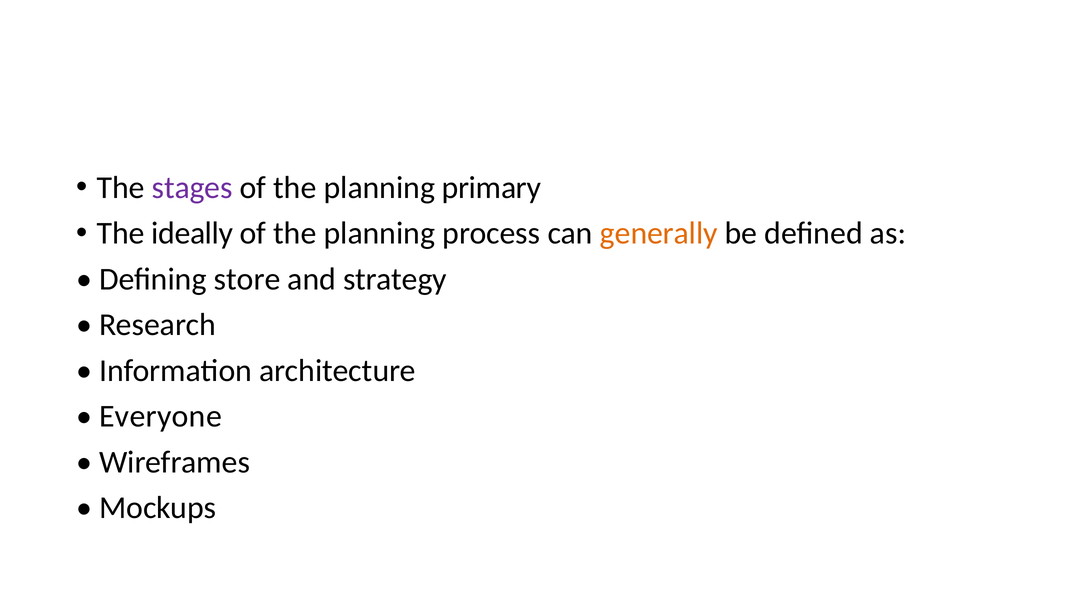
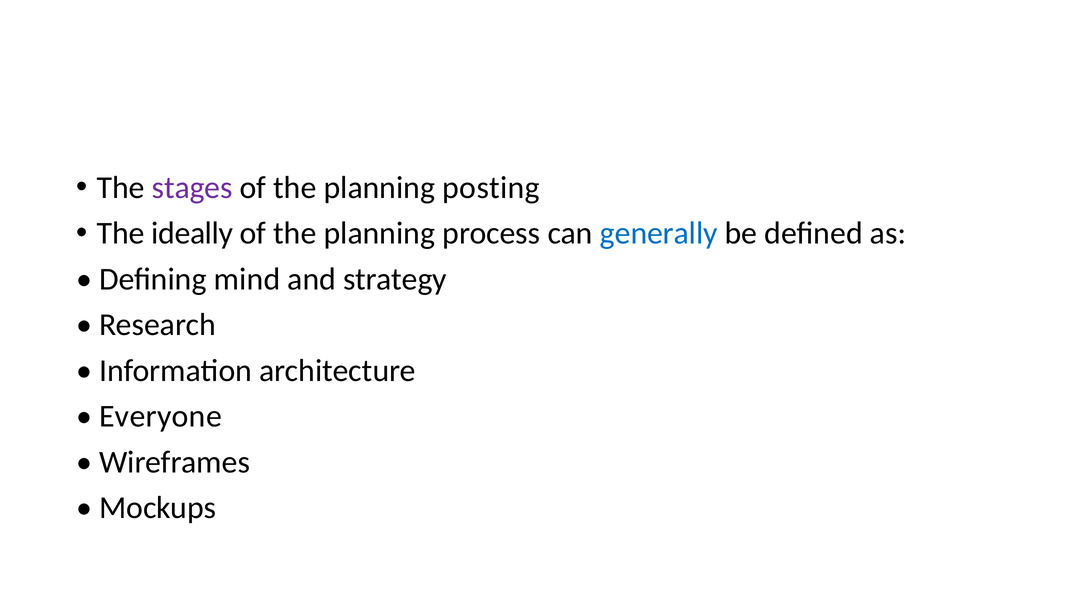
primary: primary -> posting (491, 188)
generally colour: orange -> blue (659, 233)
store: store -> mind (247, 279)
